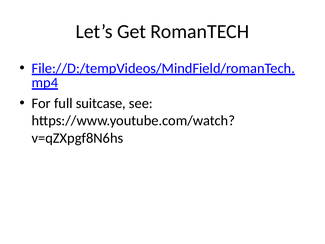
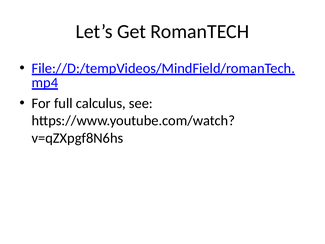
suitcase: suitcase -> calculus (101, 103)
